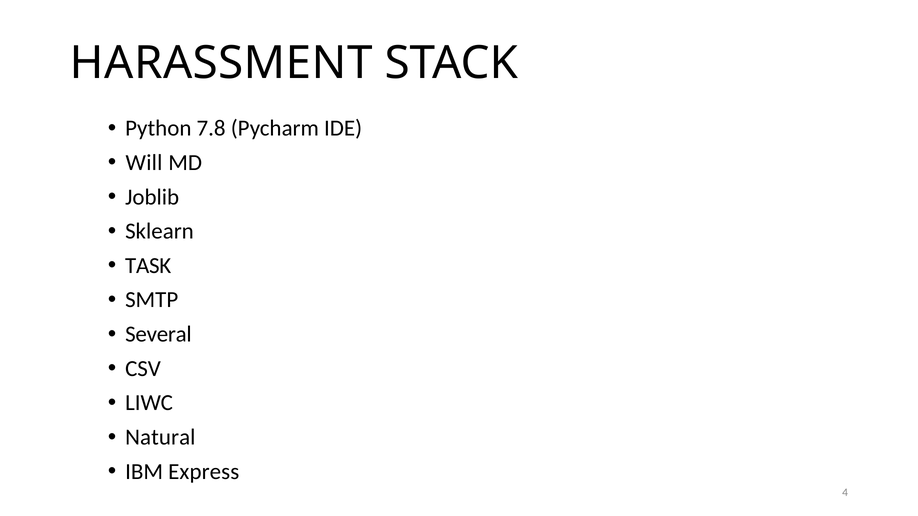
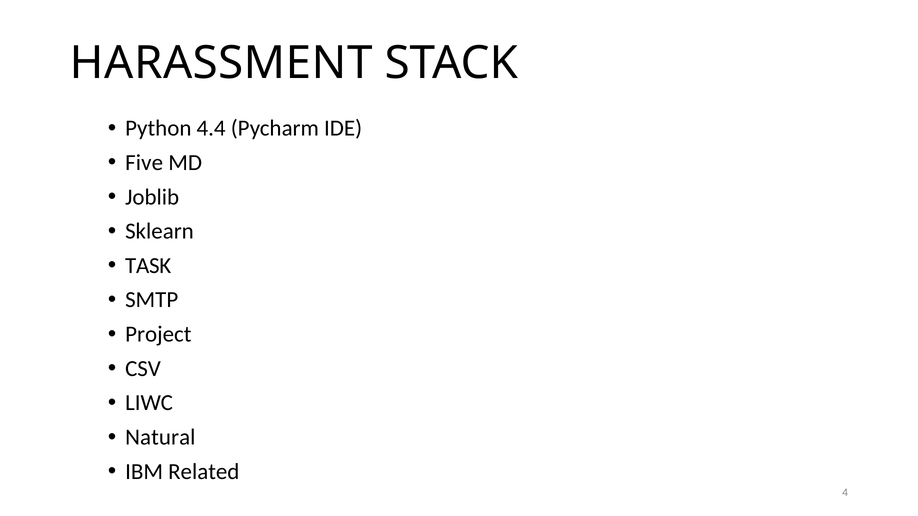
7.8: 7.8 -> 4.4 (211, 128)
Will: Will -> Five (144, 163)
Several: Several -> Project (158, 334)
Express: Express -> Related (204, 472)
